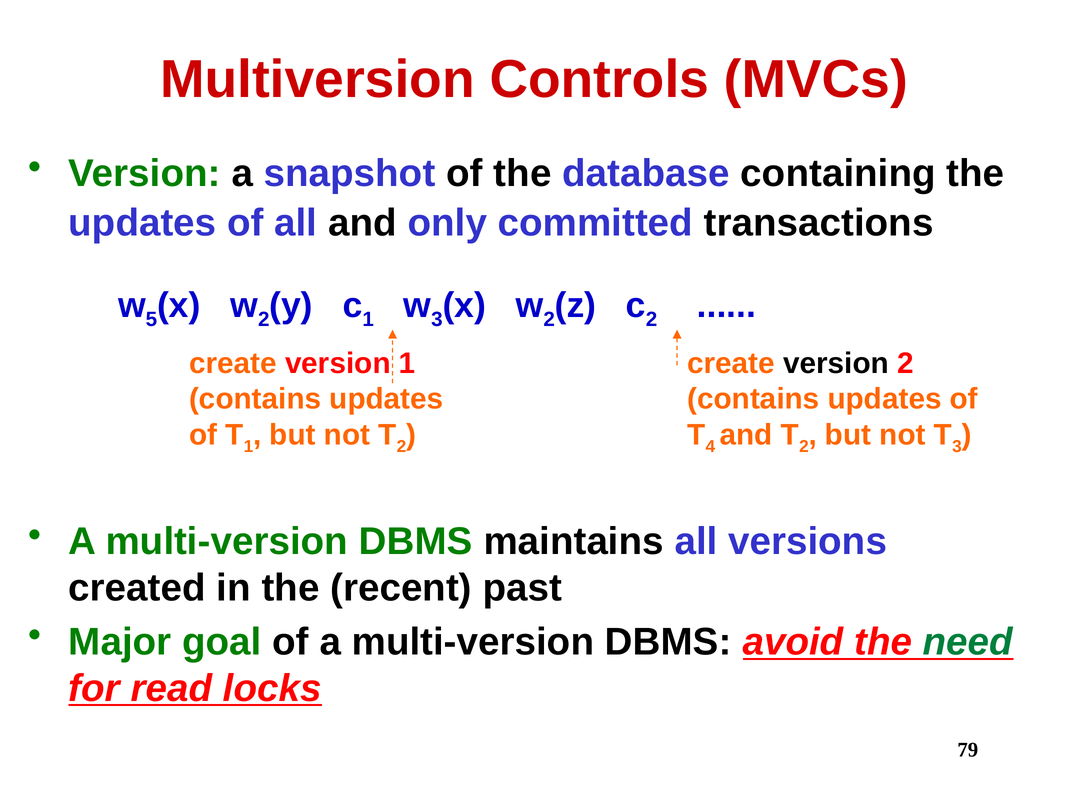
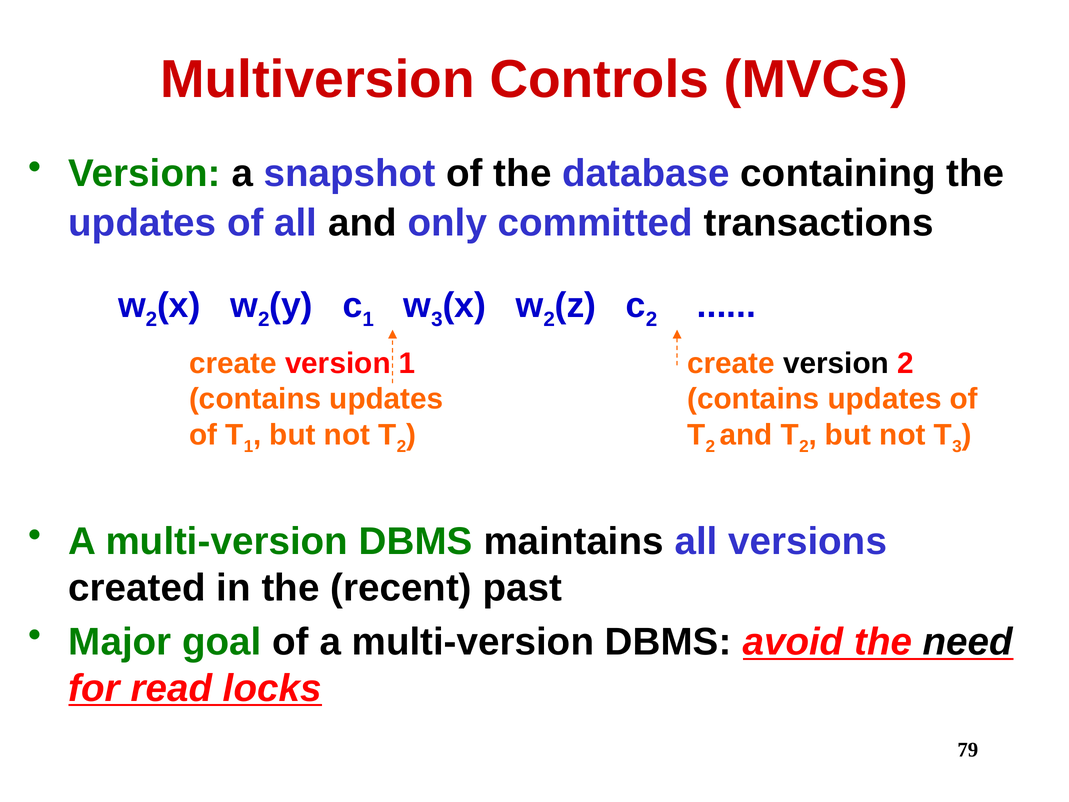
5: 5 -> 2 (151, 319)
4: 4 -> 2 (710, 446)
need colour: green -> black (968, 642)
